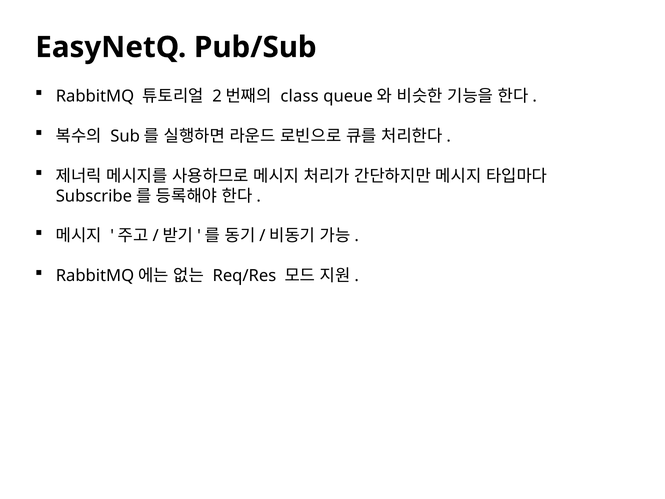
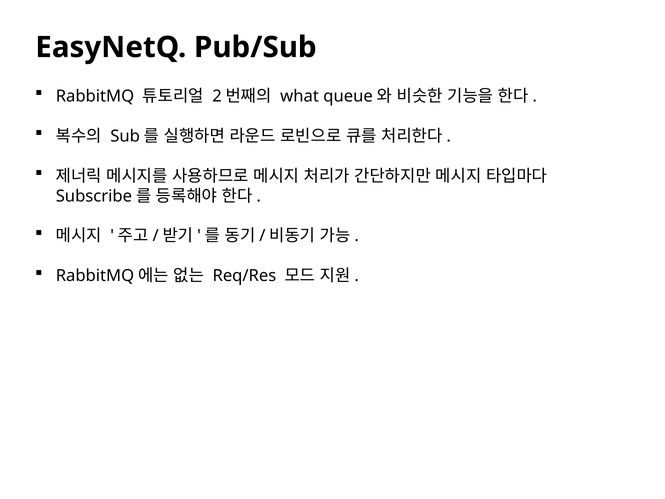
class: class -> what (300, 96)
